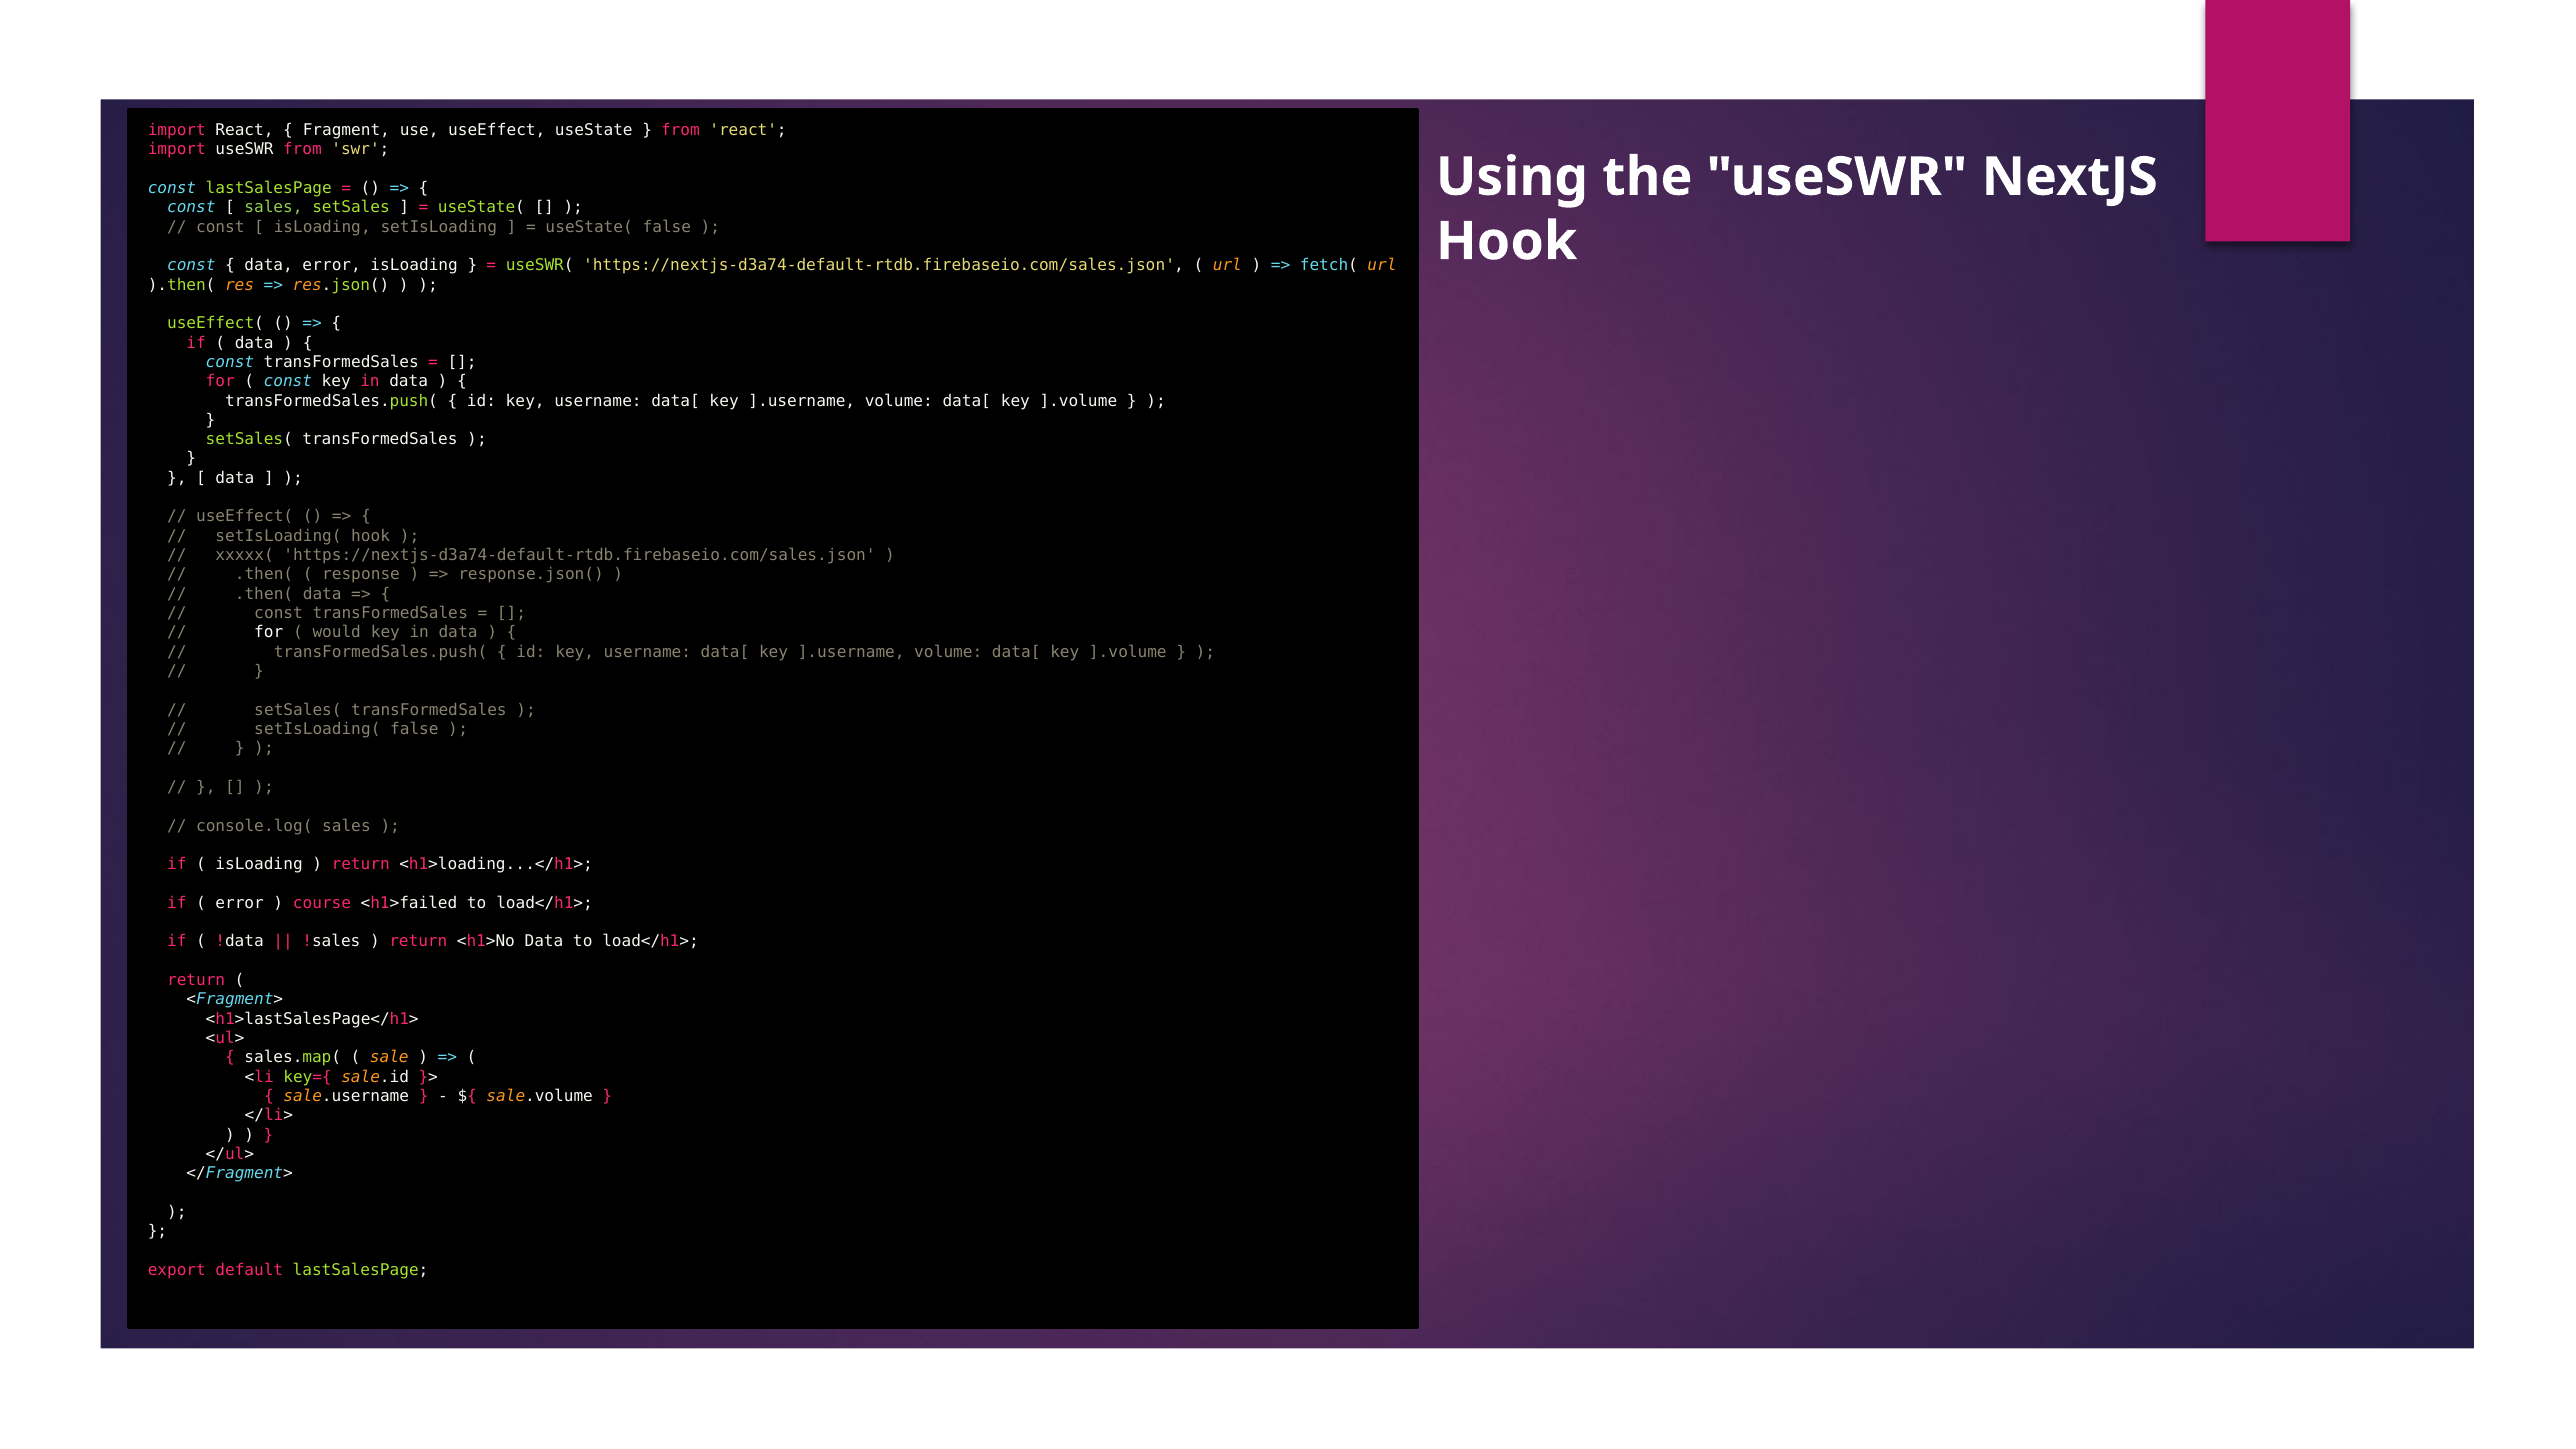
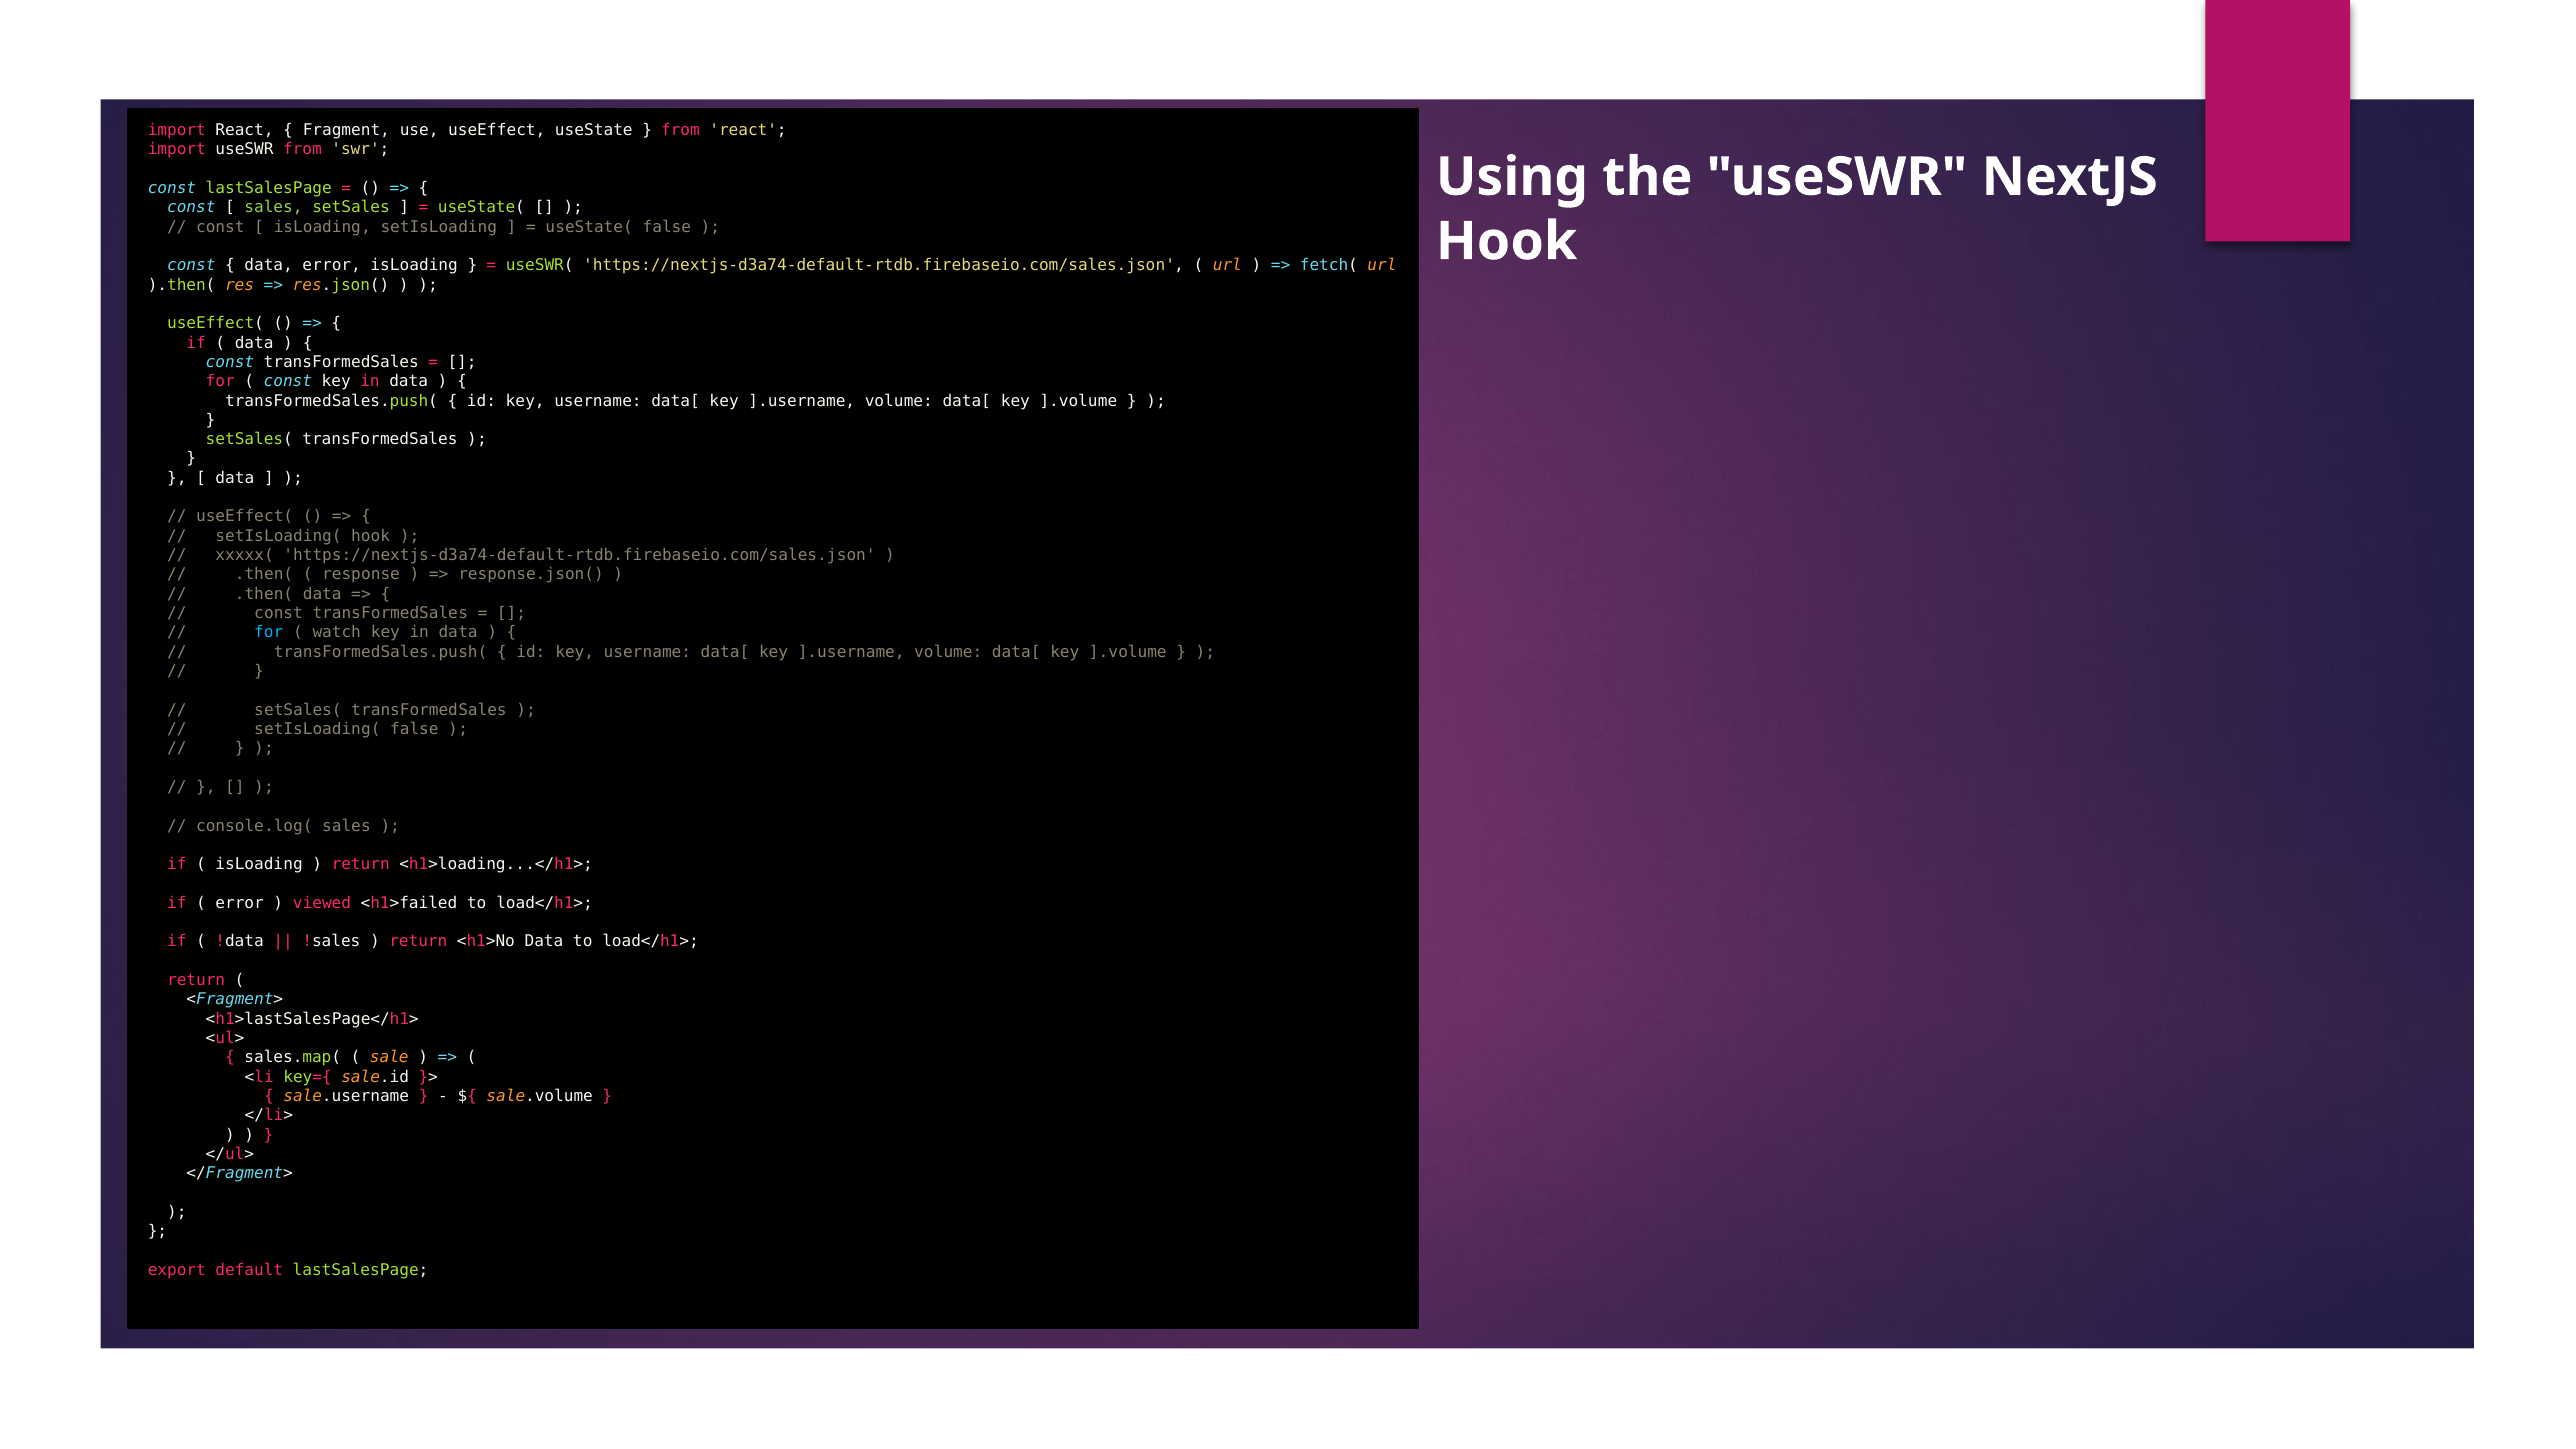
for colour: white -> light blue (269, 633)
would: would -> watch (337, 633)
course: course -> viewed (322, 903)
